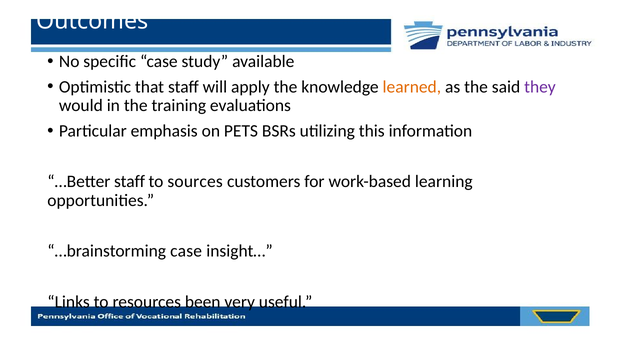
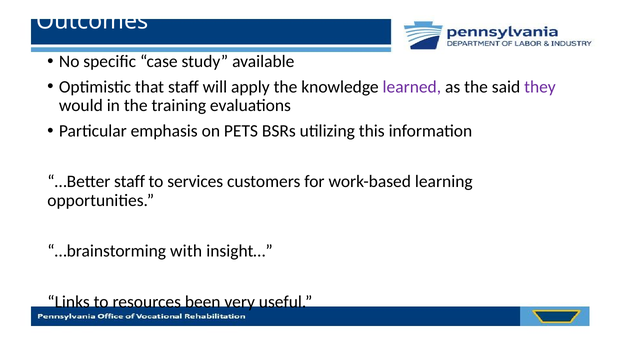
learned colour: orange -> purple (412, 87)
sources: sources -> services (195, 182)
…brainstorming case: case -> with (186, 251)
